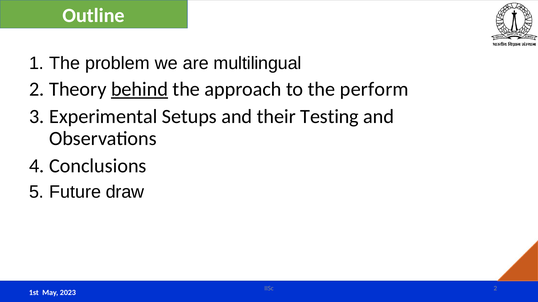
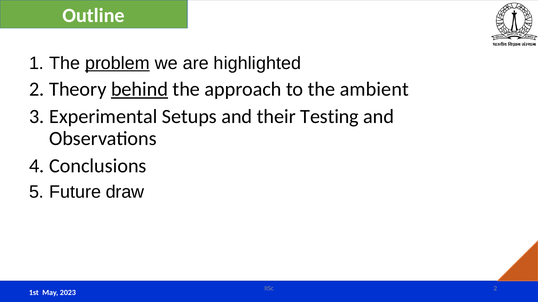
problem underline: none -> present (117, 63)
multilingual: multilingual -> highlighted (257, 63)
perform: perform -> ambient (374, 89)
